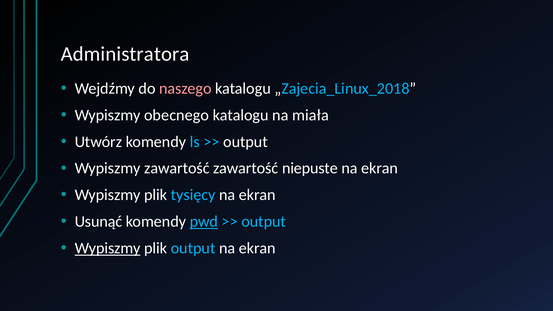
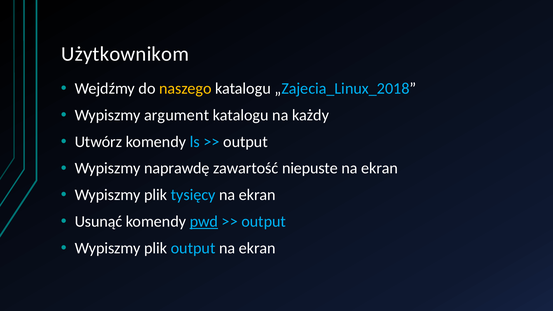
Administratora: Administratora -> Użytkownikom (125, 54)
naszego colour: pink -> yellow (185, 89)
obecnego: obecnego -> argument (177, 115)
miała: miała -> każdy (311, 115)
Wypiszmy zawartość: zawartość -> naprawdę (177, 168)
Wypiszmy underline: present -> none (108, 248)
